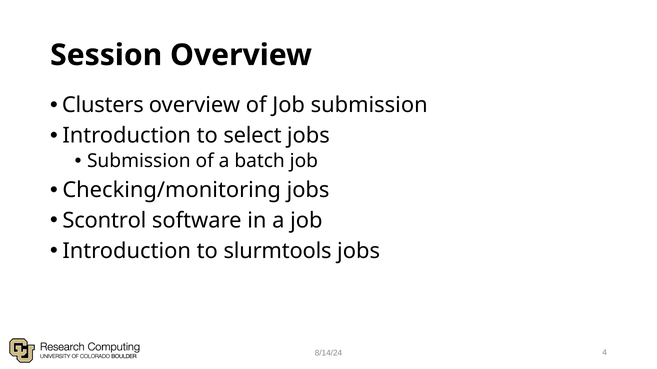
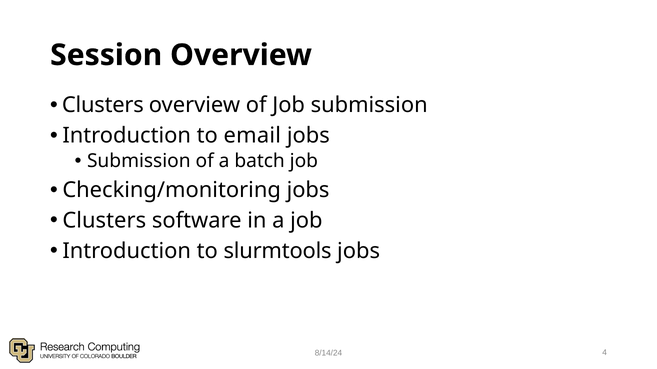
select: select -> email (252, 136)
Scontrol: Scontrol -> Clusters (104, 221)
